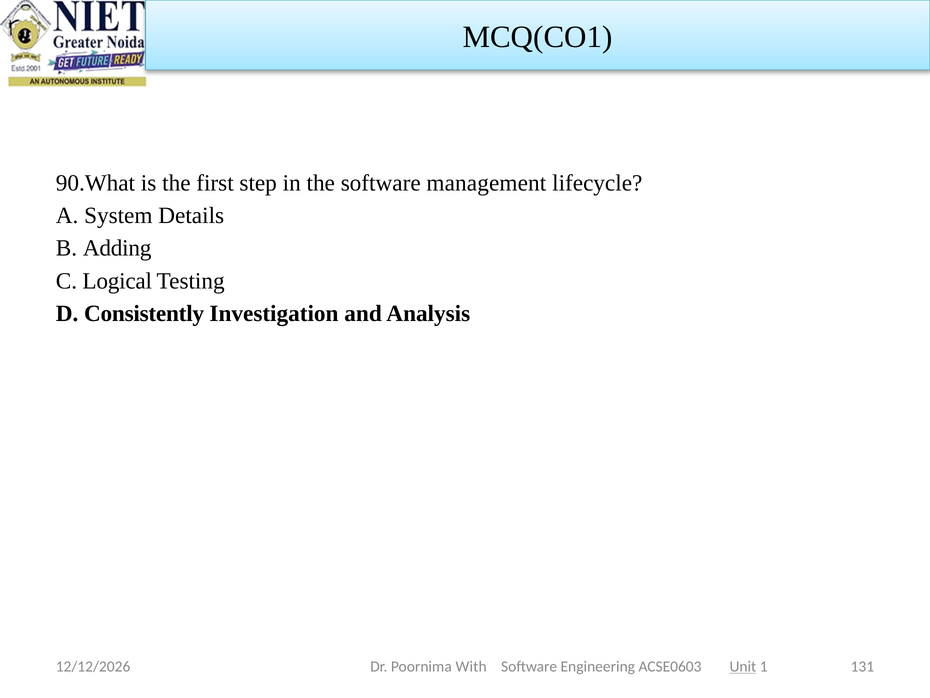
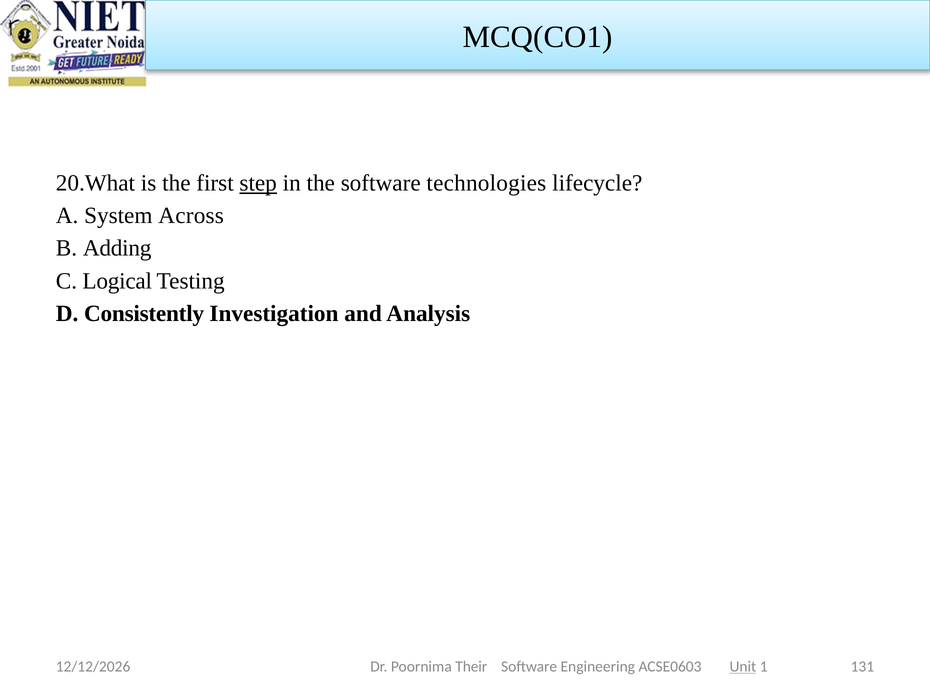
90.What: 90.What -> 20.What (95, 183)
step underline: none -> present (258, 183)
management: management -> technologies (486, 183)
Details: Details -> Across (191, 216)
With: With -> Their (471, 666)
